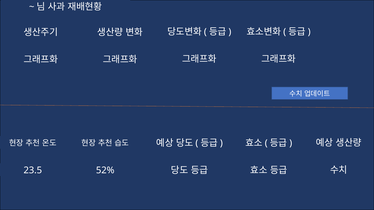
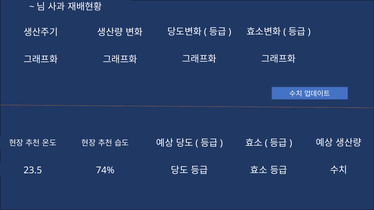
52%: 52% -> 74% (105, 171)
